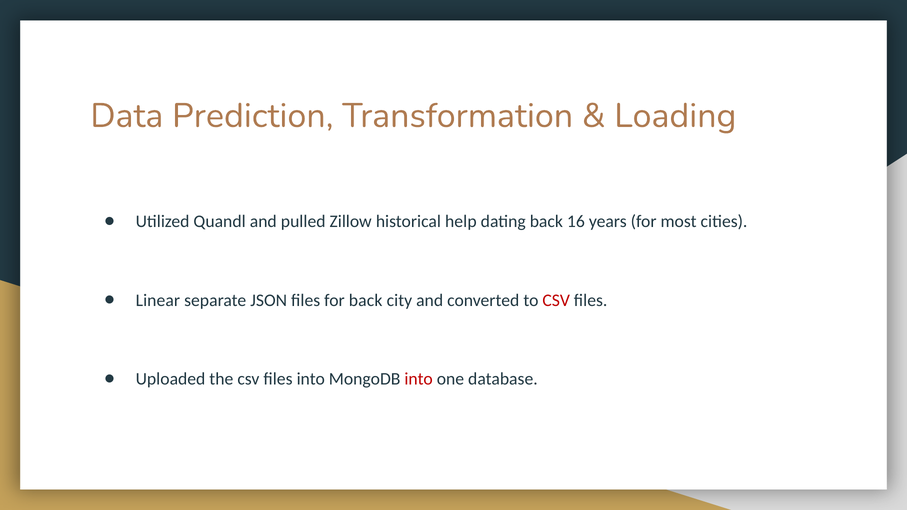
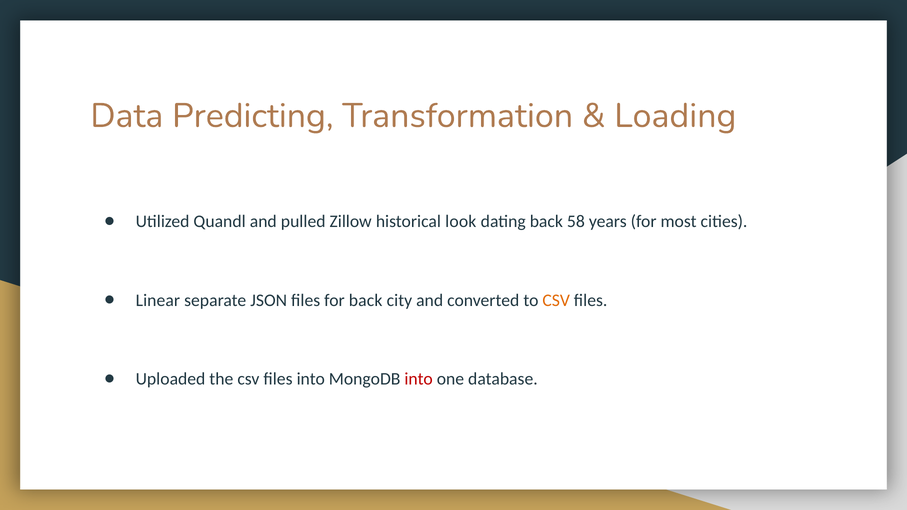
Prediction: Prediction -> Predicting (253, 116)
help: help -> look (461, 222)
16: 16 -> 58 (576, 222)
CSV colour: red -> orange (556, 300)
